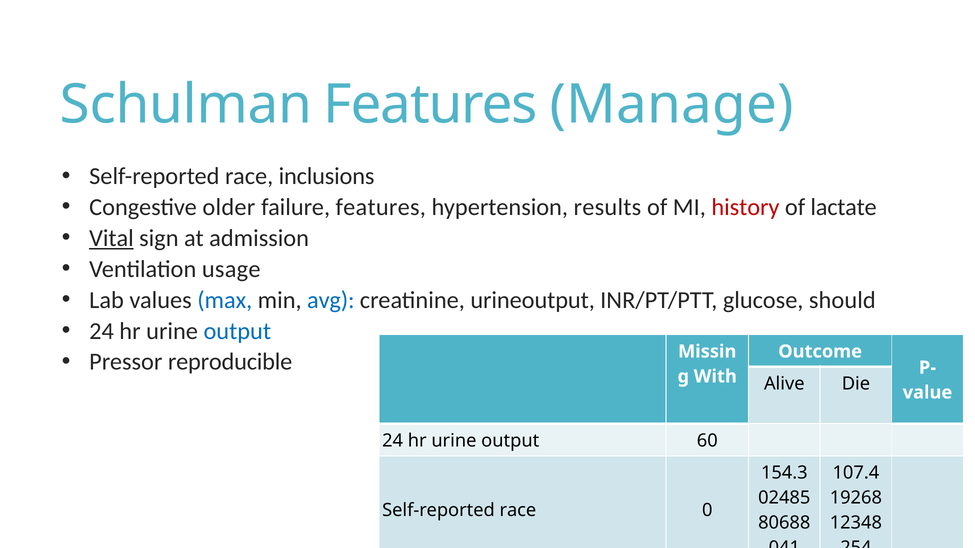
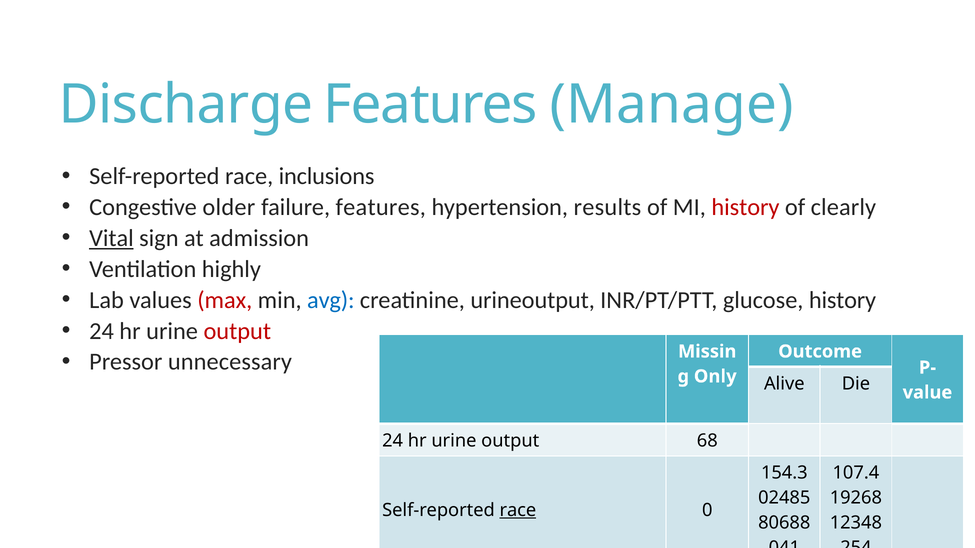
Schulman: Schulman -> Discharge (186, 105)
lactate: lactate -> clearly (843, 207)
usage: usage -> highly (231, 269)
max colour: blue -> red (225, 300)
glucose should: should -> history (843, 300)
output colour: blue -> red (237, 331)
reproducible: reproducible -> unnecessary (230, 362)
With: With -> Only (715, 377)
60: 60 -> 68 (707, 441)
race underline: none -> present (518, 511)
